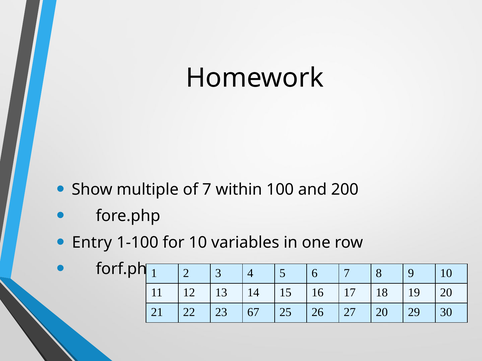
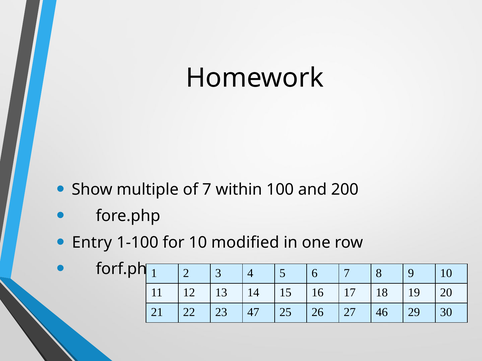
variables: variables -> modified (245, 243)
67: 67 -> 47 (253, 313)
27 20: 20 -> 46 (382, 313)
